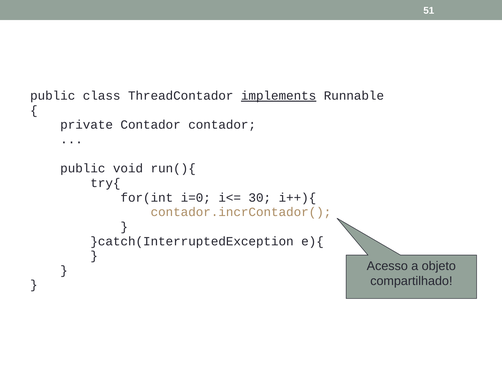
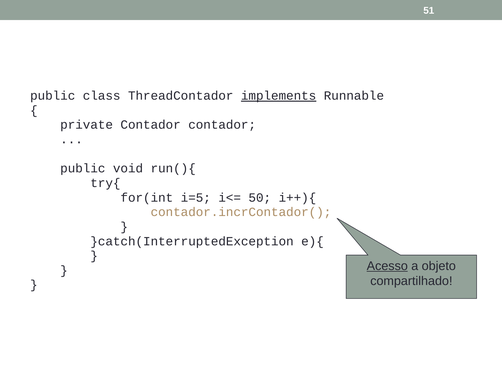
i=0: i=0 -> i=5 (196, 198)
30: 30 -> 50 (260, 198)
Acesso underline: none -> present (387, 266)
